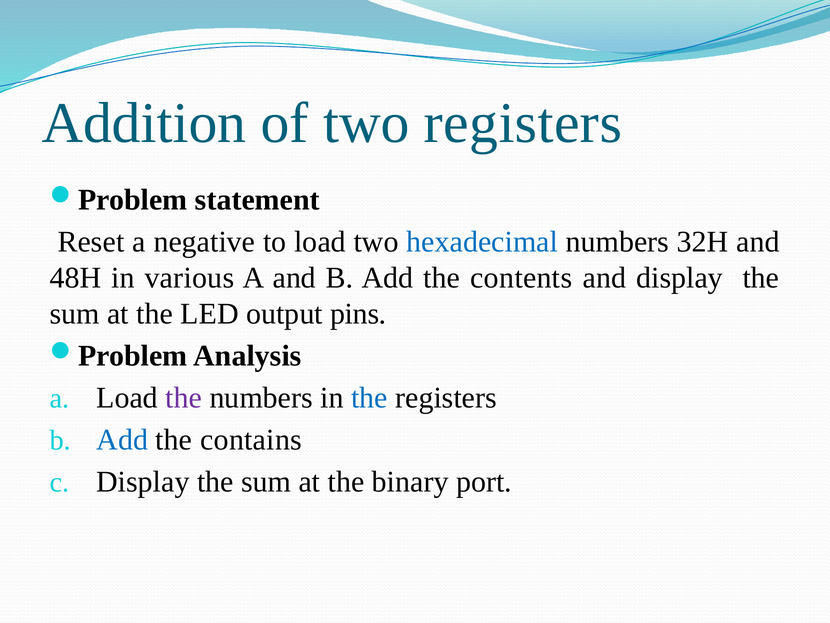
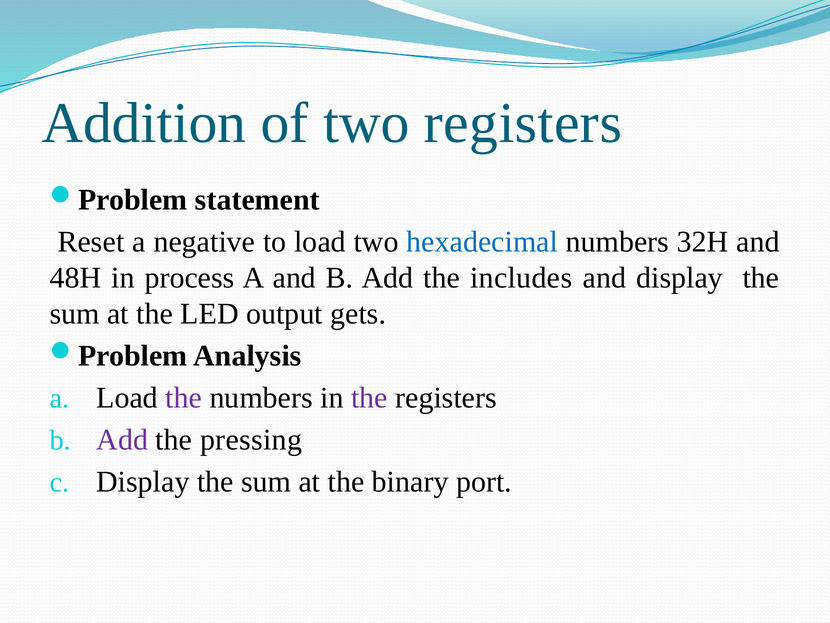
various: various -> process (189, 278)
contents: contents -> includes (521, 278)
pins: pins -> gets (358, 314)
the colour: blue -> purple (369, 397)
Add colour: blue -> purple (122, 439)
contains: contains -> pressing (251, 439)
